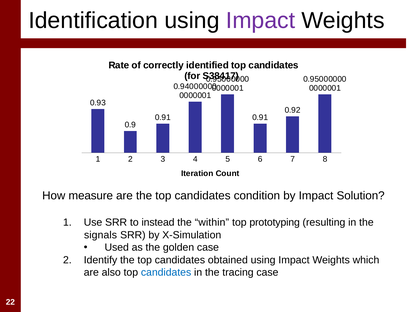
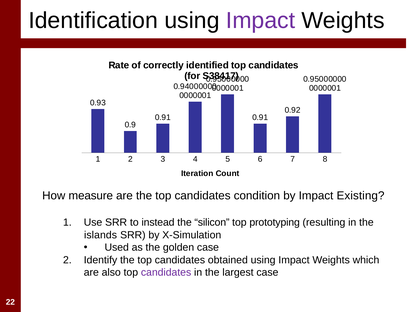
Solution: Solution -> Existing (361, 196)
within: within -> silicon (212, 223)
signals: signals -> islands (101, 235)
candidates colour: blue -> purple (166, 272)
tracing: tracing -> largest (238, 272)
